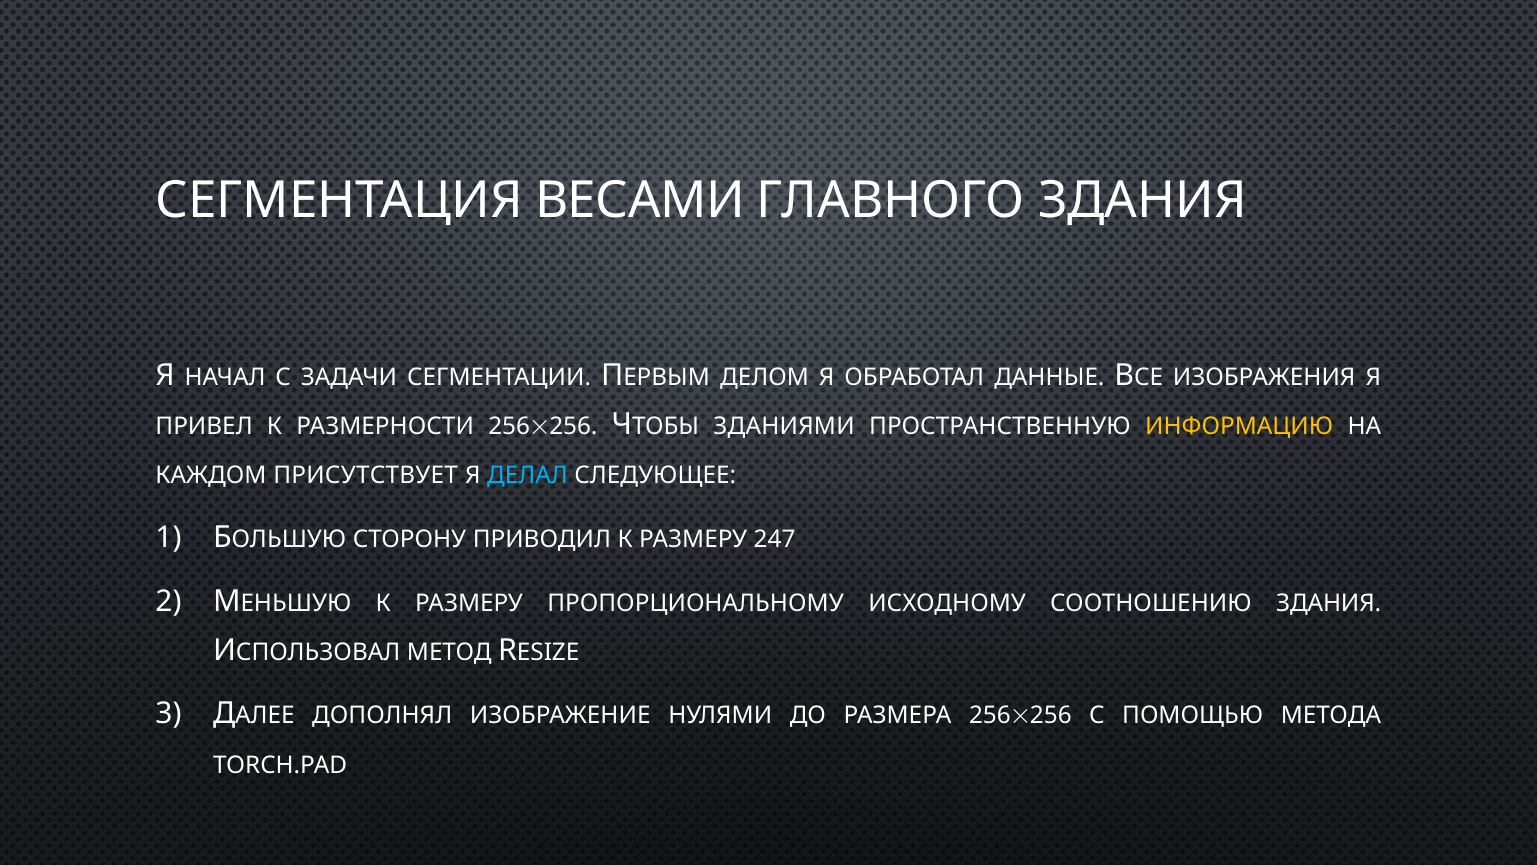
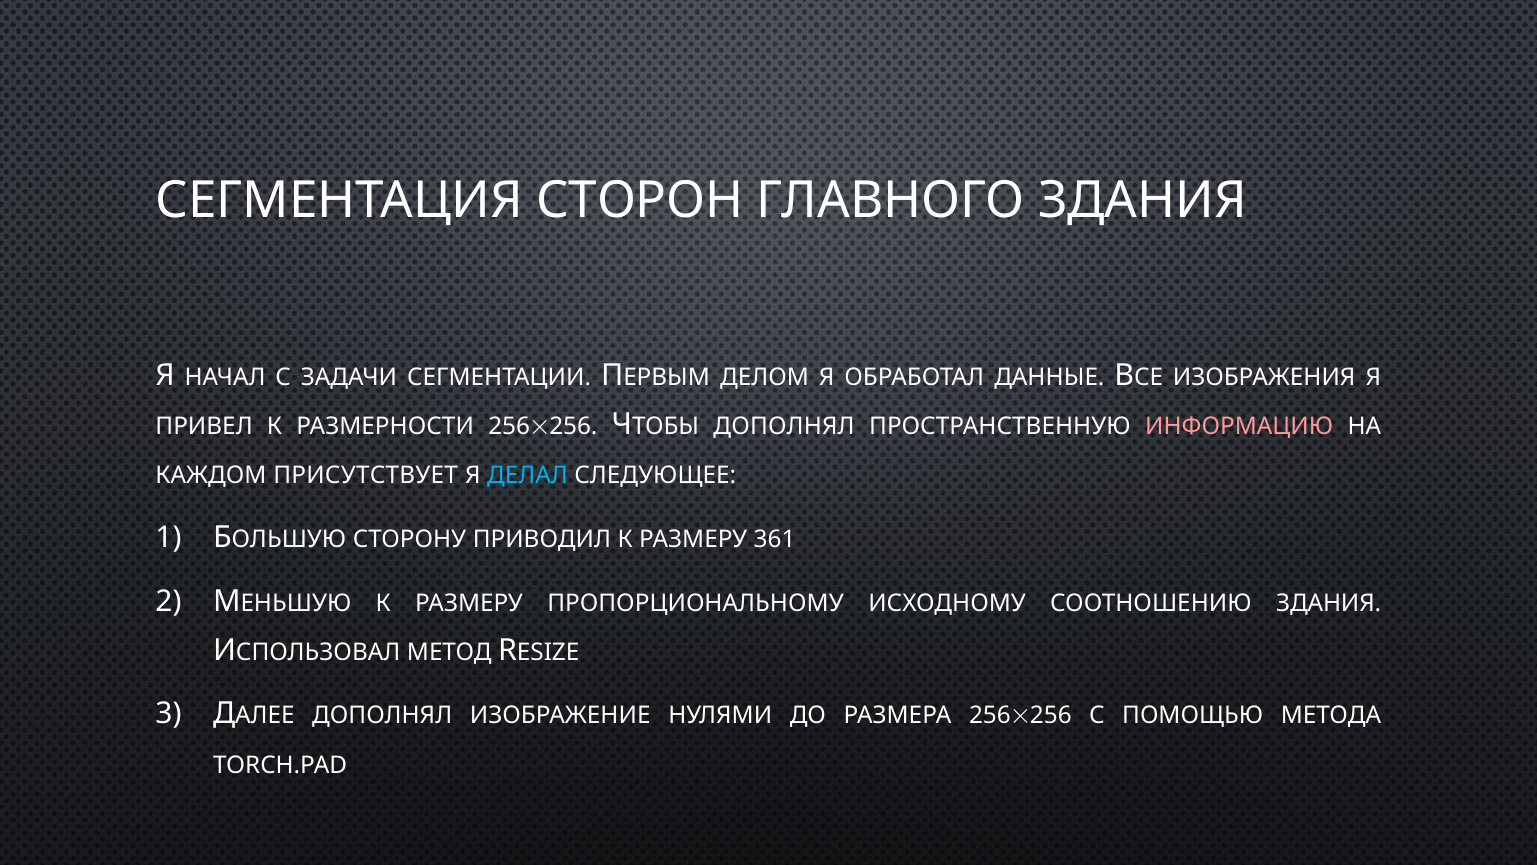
ВЕСАМИ: ВЕСАМИ -> СТОРОН (640, 200)
ЗДАНИЯМИ: ЗДАНИЯМИ -> ДОПОЛНЯЛ (784, 426)
ИНФОРМАЦИЮ colour: yellow -> pink (1239, 426)
247: 247 -> 361 (775, 539)
